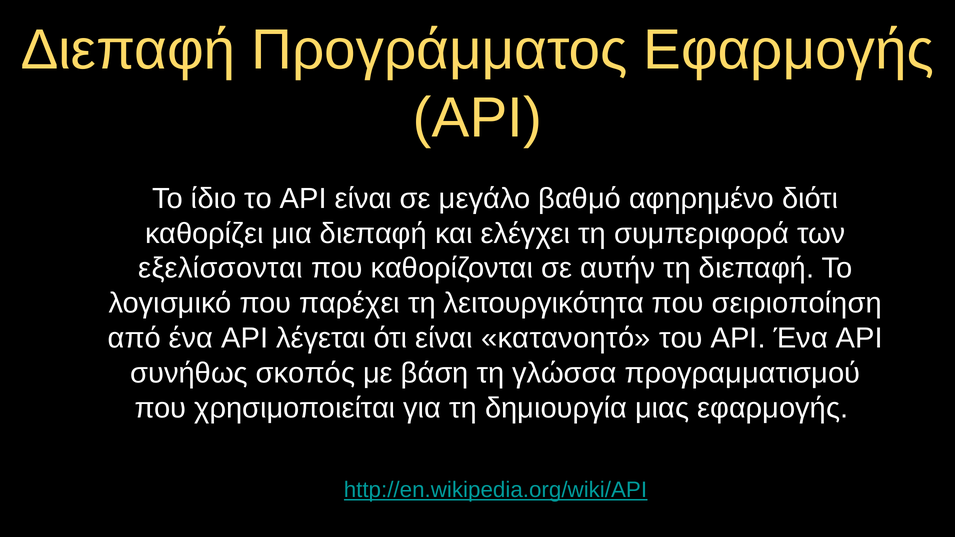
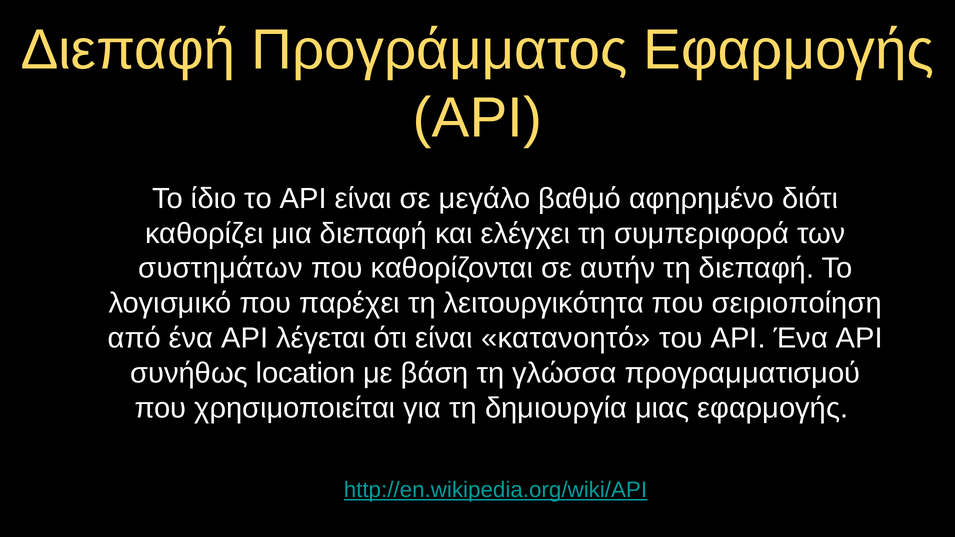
εξελίσσονται: εξελίσσονται -> συστημάτων (220, 268)
σκοπός: σκοπός -> location (305, 373)
